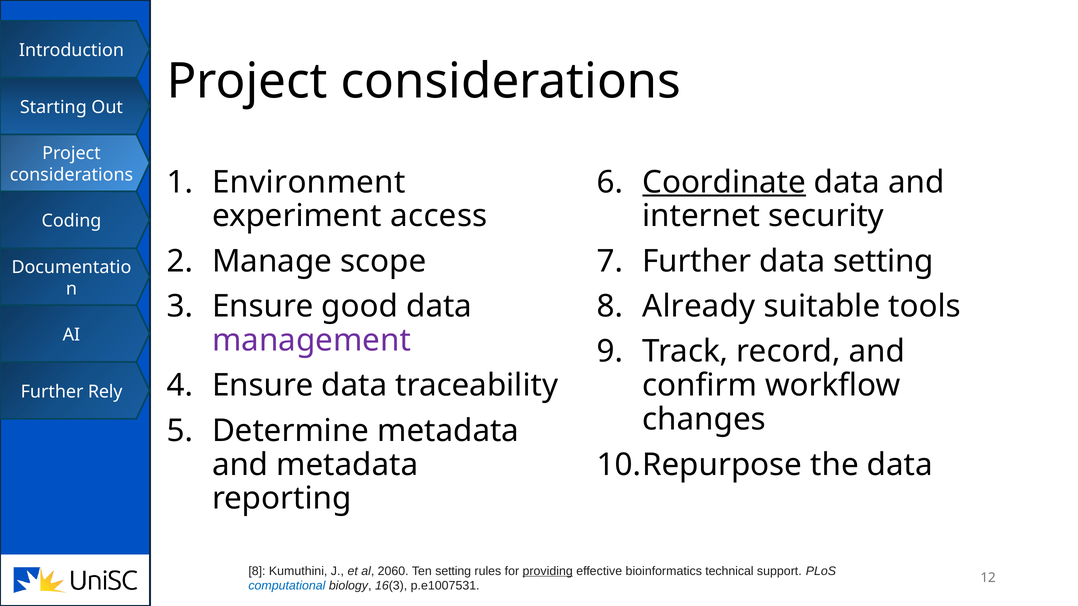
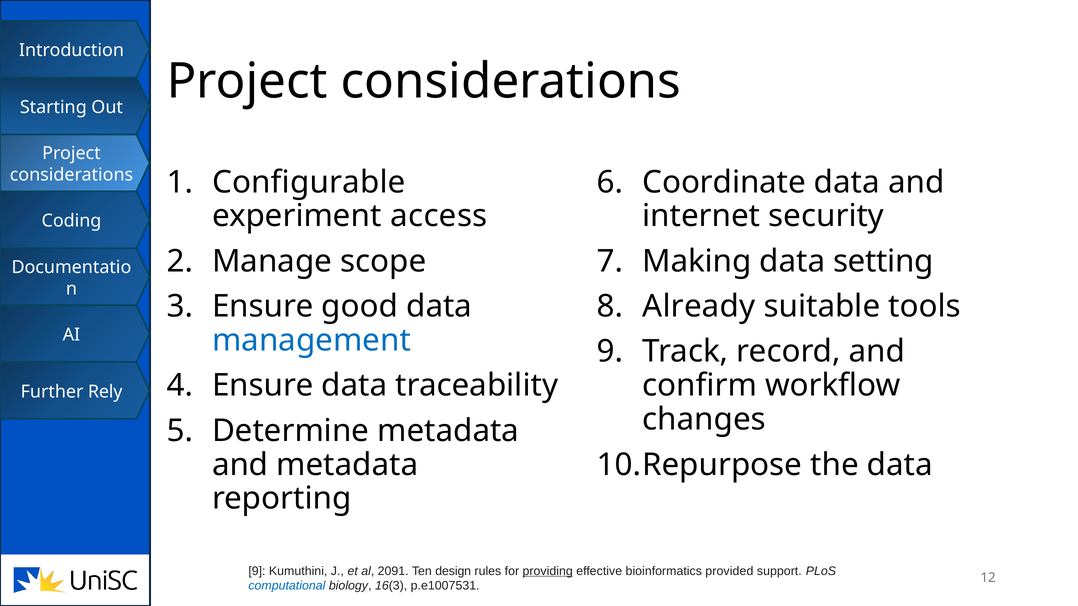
Environment: Environment -> Configurable (309, 182)
Coordinate underline: present -> none (724, 182)
Further: Further -> Making (697, 261)
management colour: purple -> blue (311, 341)
8: 8 -> 9 (257, 571)
2060: 2060 -> 2091 (393, 571)
Ten setting: setting -> design (453, 571)
technical: technical -> provided (729, 571)
